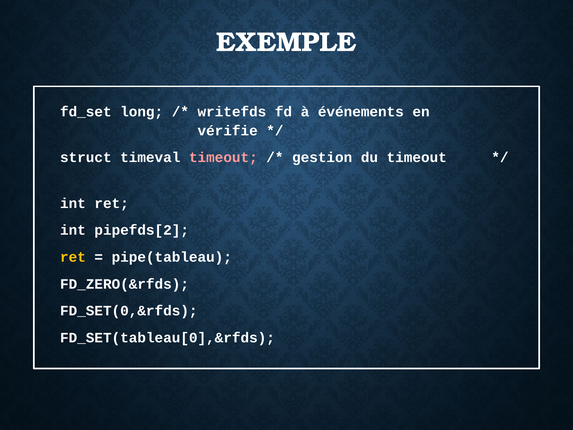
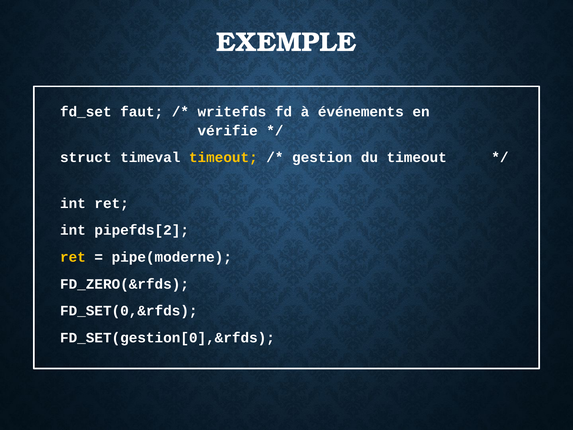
long: long -> faut (142, 112)
timeout colour: pink -> yellow (223, 157)
pipe(tableau: pipe(tableau -> pipe(moderne (172, 257)
FD_SET(tableau[0],&rfds: FD_SET(tableau[0],&rfds -> FD_SET(gestion[0],&rfds (167, 338)
